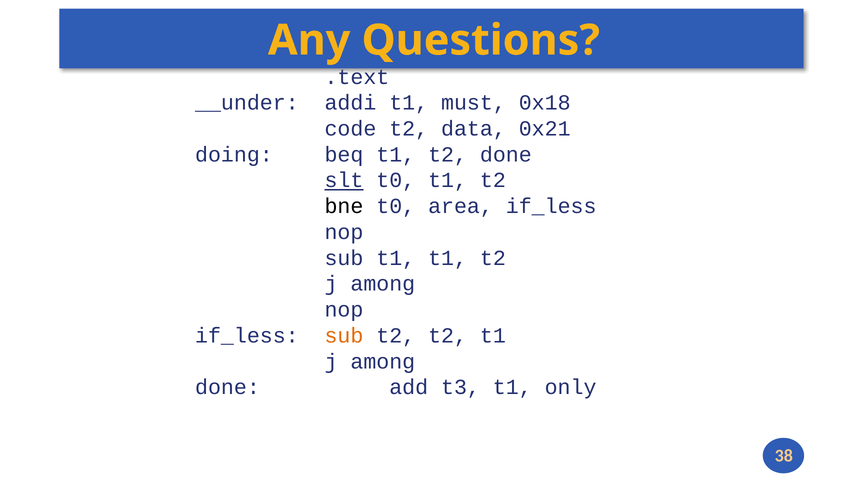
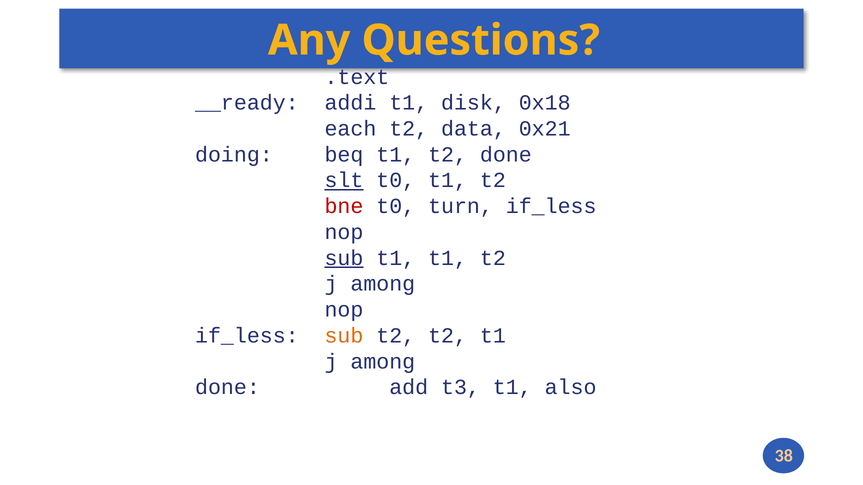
__under: __under -> __ready (247, 103)
must: must -> disk (473, 103)
code: code -> each (350, 129)
bne colour: black -> red (344, 206)
area: area -> turn (461, 206)
sub underline: none -> present (344, 258)
only: only -> also (571, 388)
